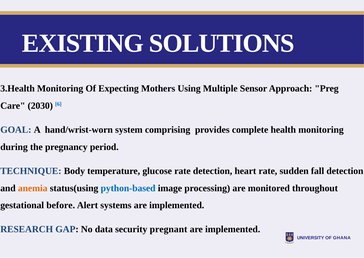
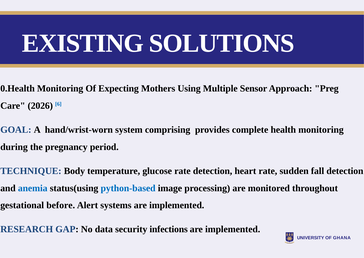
3.Health: 3.Health -> 0.Health (18, 88)
2030: 2030 -> 2026 (40, 105)
anemia colour: orange -> blue (33, 188)
pregnant: pregnant -> infections (169, 229)
